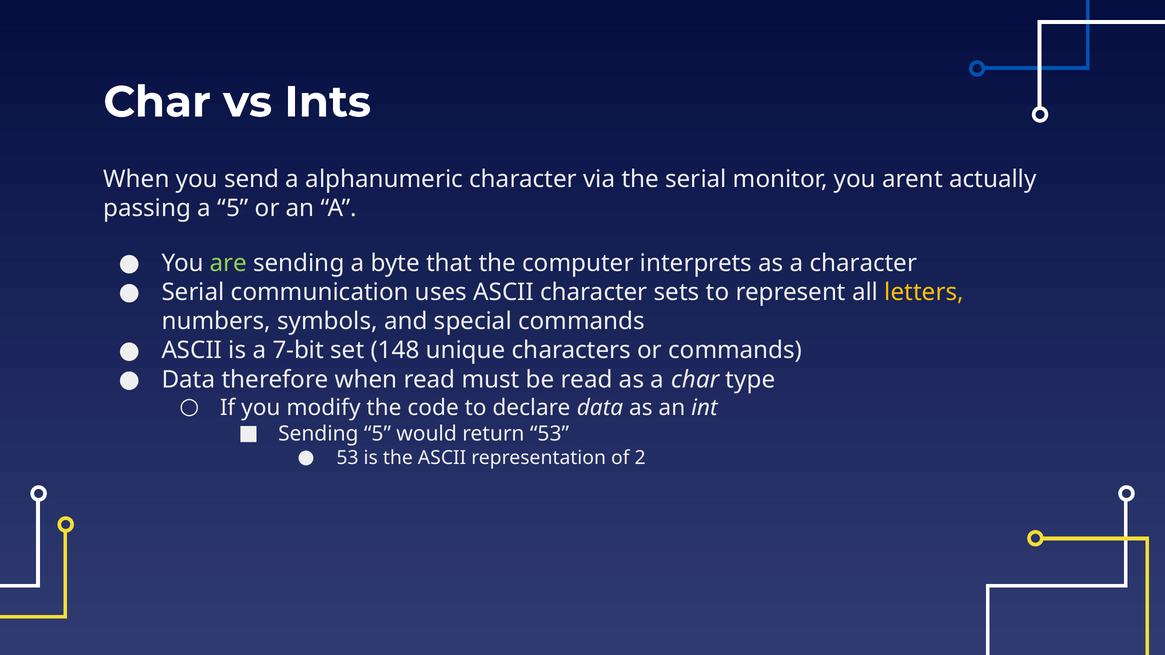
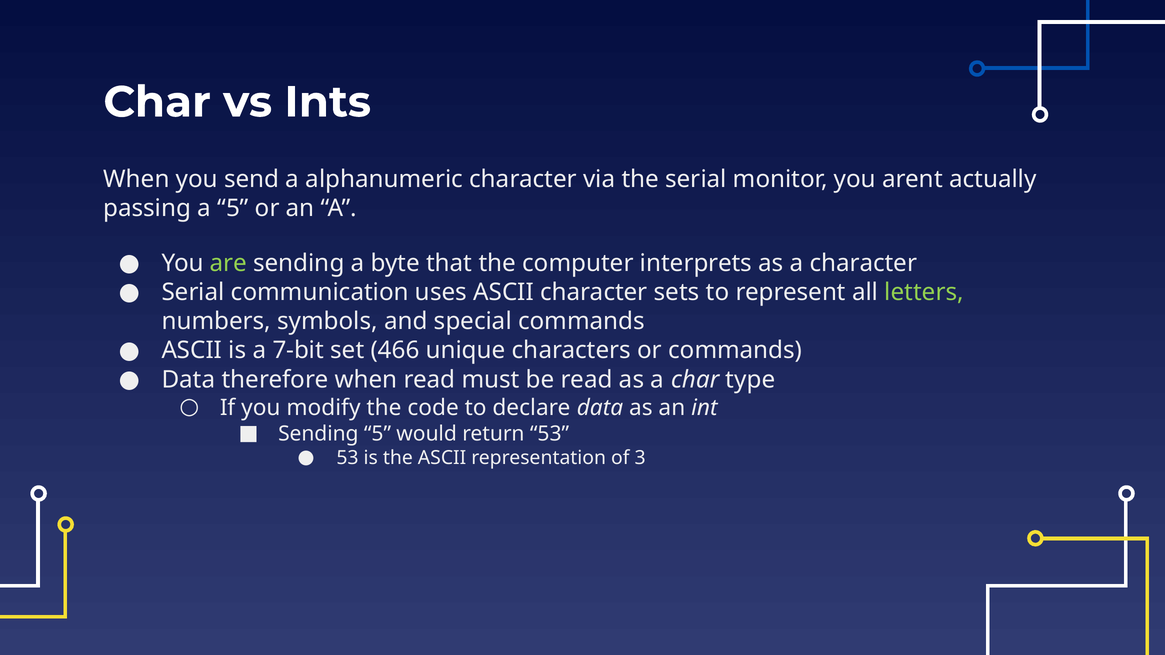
letters colour: yellow -> light green (924, 292)
148: 148 -> 466 (395, 351)
2: 2 -> 3 (640, 458)
